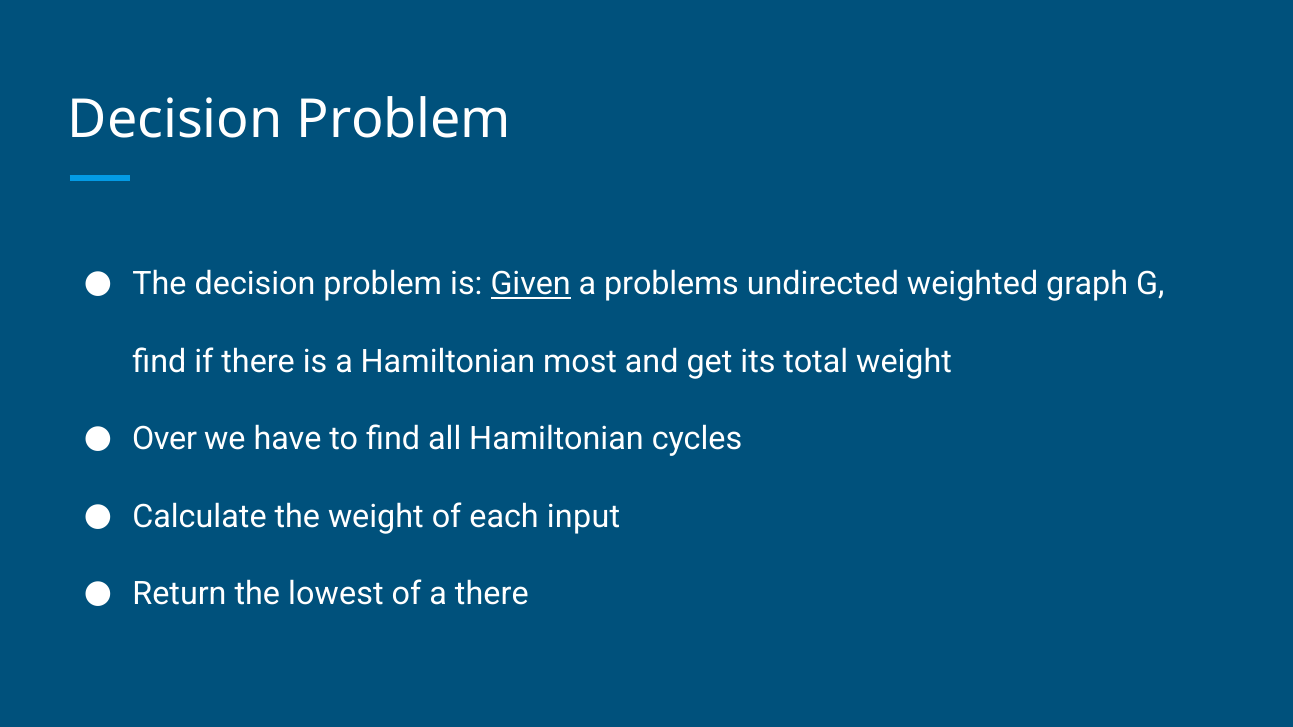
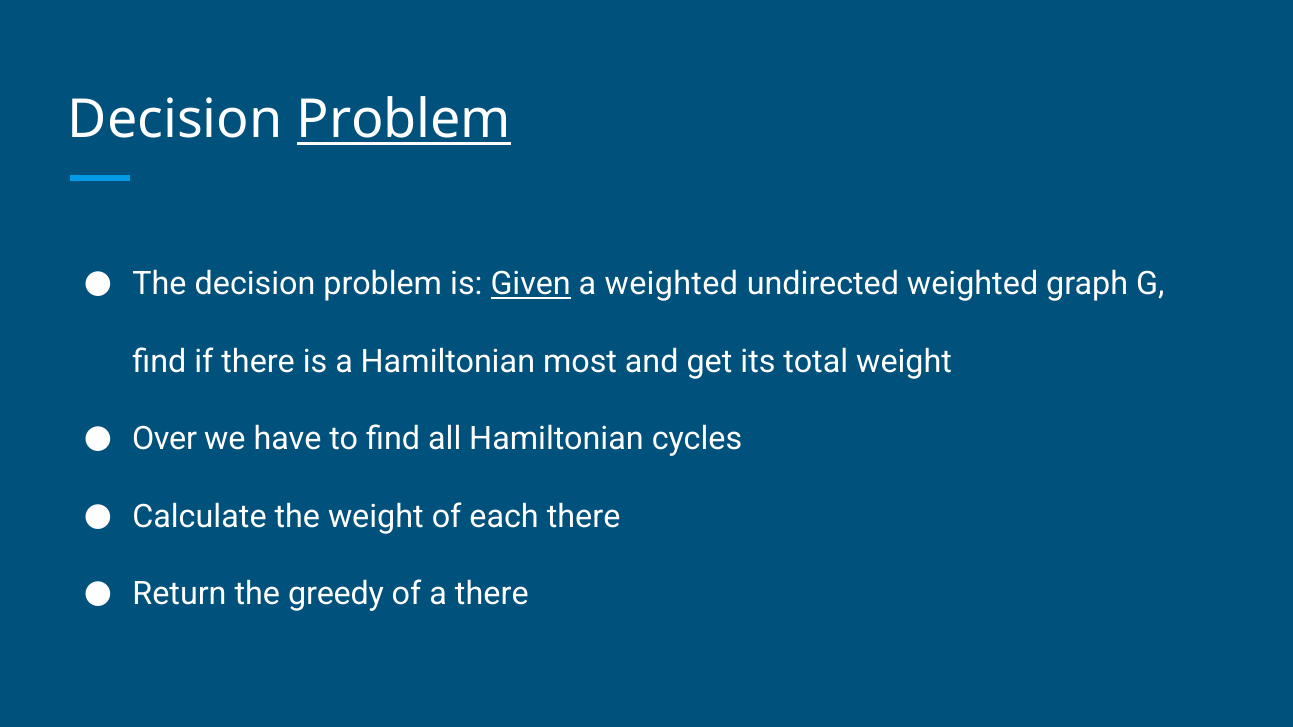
Problem underline: none -> present (404, 120)
a problems: problems -> weighted (671, 284)
each input: input -> there (584, 517)
lowest: lowest -> greedy (336, 594)
